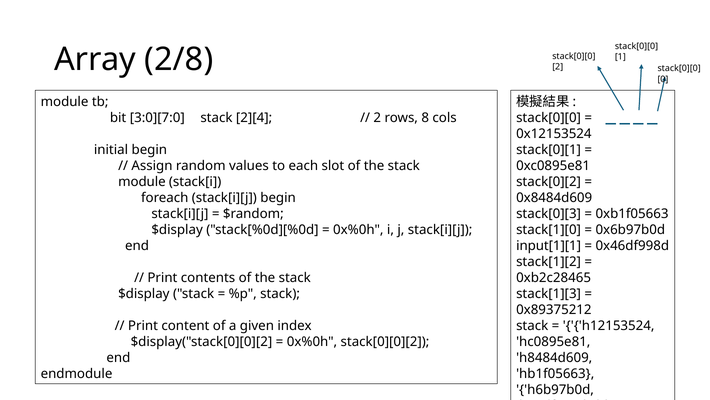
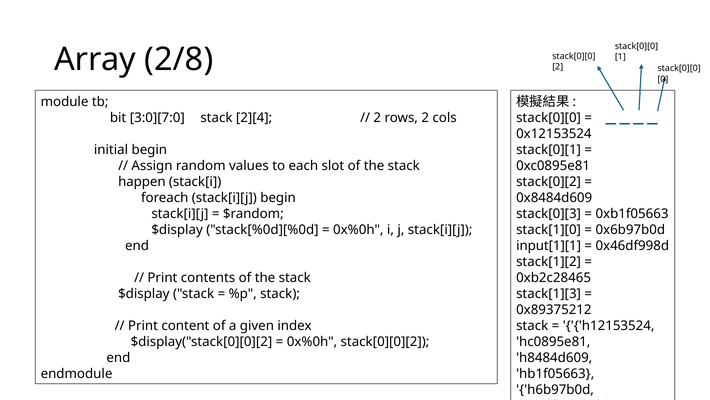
rows 8: 8 -> 2 (425, 118)
module: module -> happen (142, 182)
